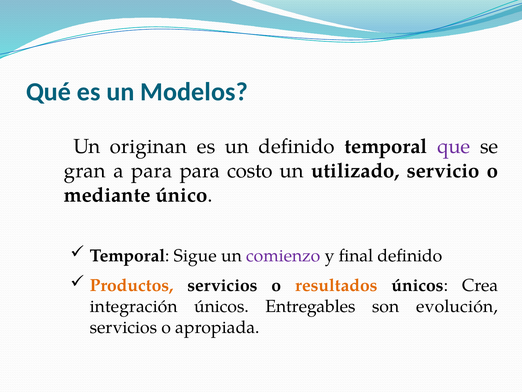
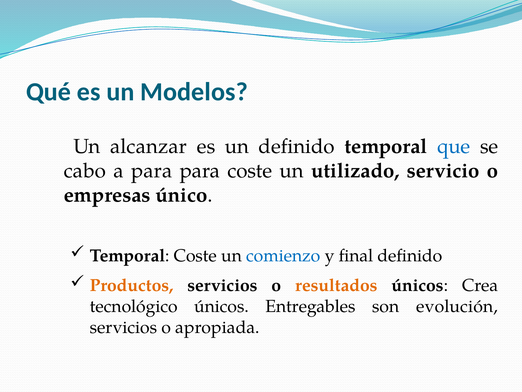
originan: originan -> alcanzar (148, 146)
que colour: purple -> blue (454, 146)
gran: gran -> cabo (85, 171)
para costo: costo -> coste (250, 171)
mediante: mediante -> empresas (107, 195)
Temporal Sigue: Sigue -> Coste (195, 256)
comienzo colour: purple -> blue (283, 256)
integración: integración -> tecnológico (134, 306)
